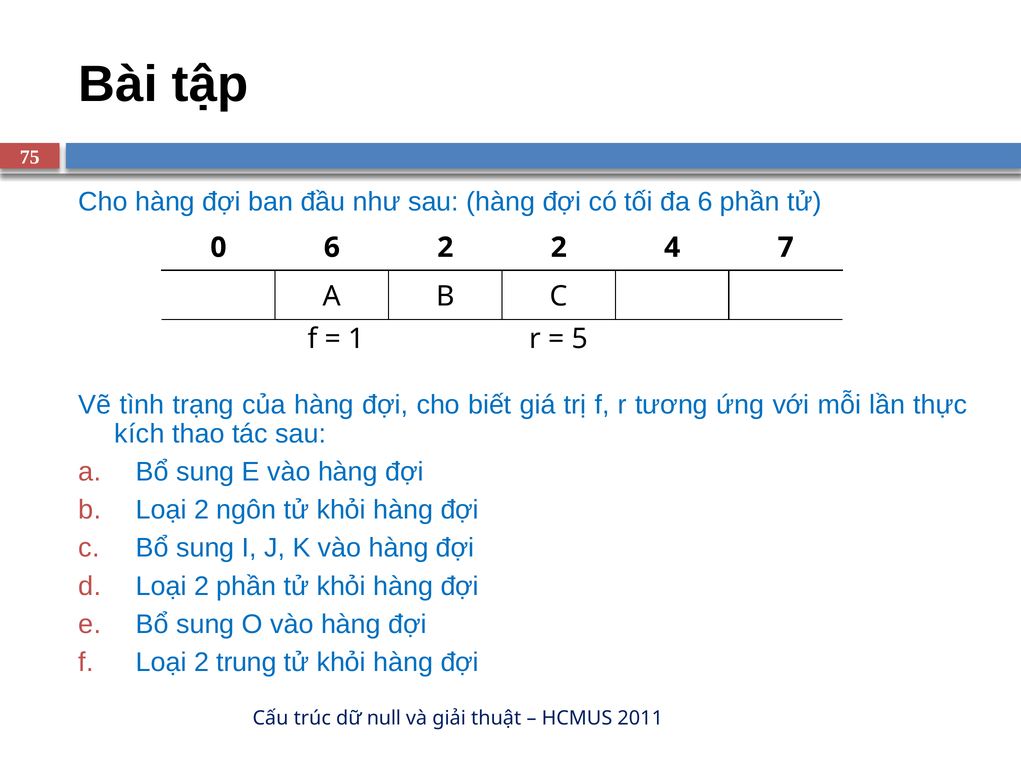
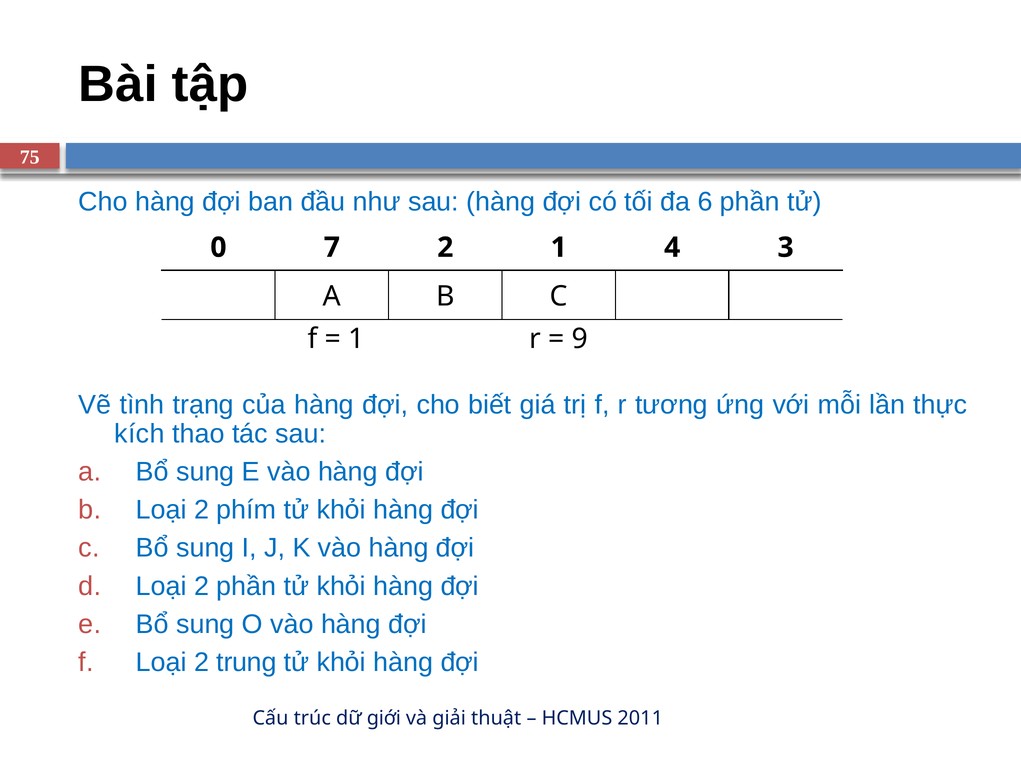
0 6: 6 -> 7 (332, 247)
2 2: 2 -> 1 (559, 247)
7: 7 -> 3 (786, 247)
5: 5 -> 9 (580, 339)
ngôn: ngôn -> phím (246, 510)
null: null -> giới (384, 718)
